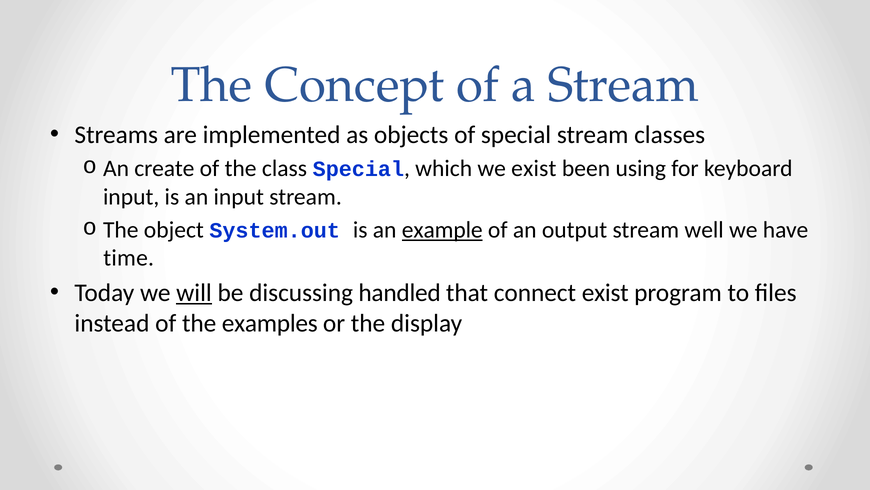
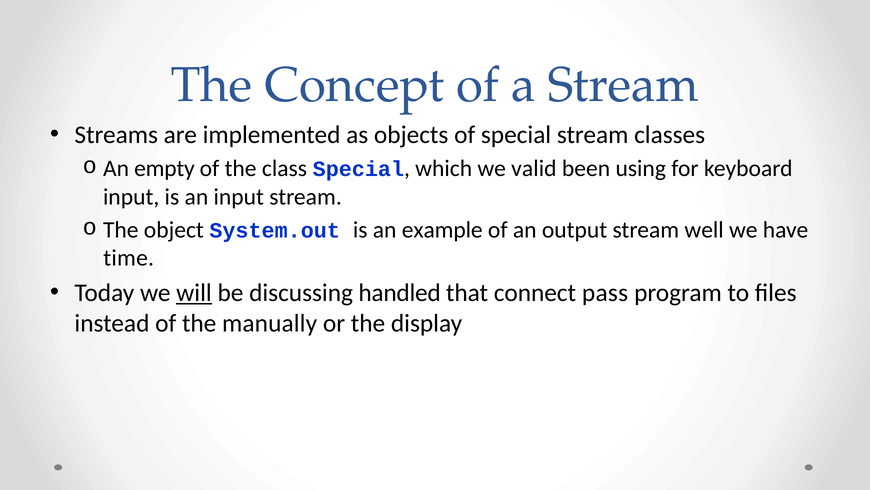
create: create -> empty (164, 168)
we exist: exist -> valid (534, 168)
example underline: present -> none (442, 230)
connect exist: exist -> pass (605, 292)
examples: examples -> manually (270, 323)
